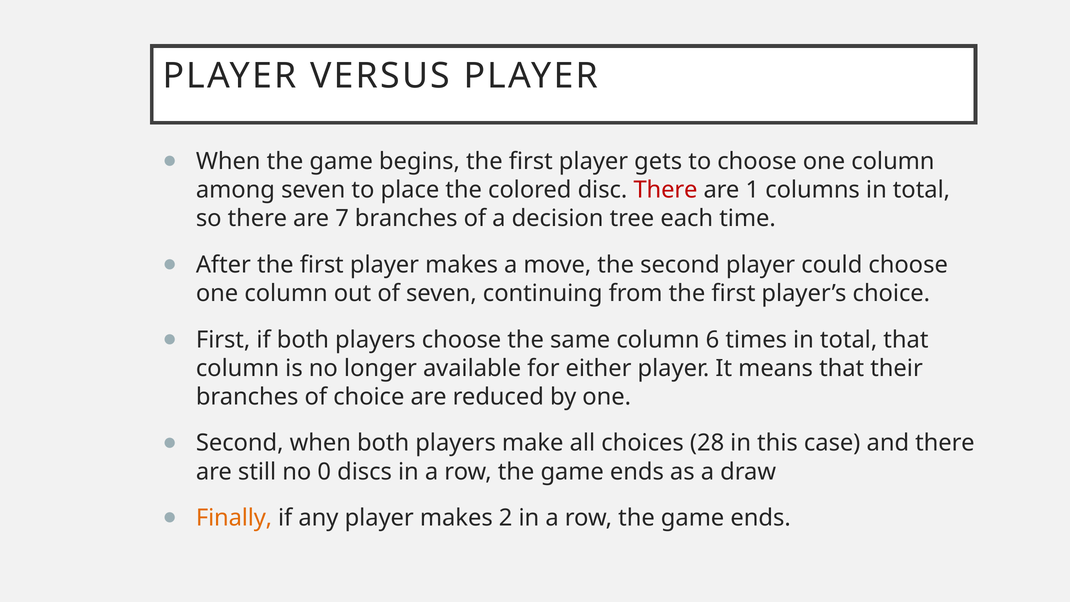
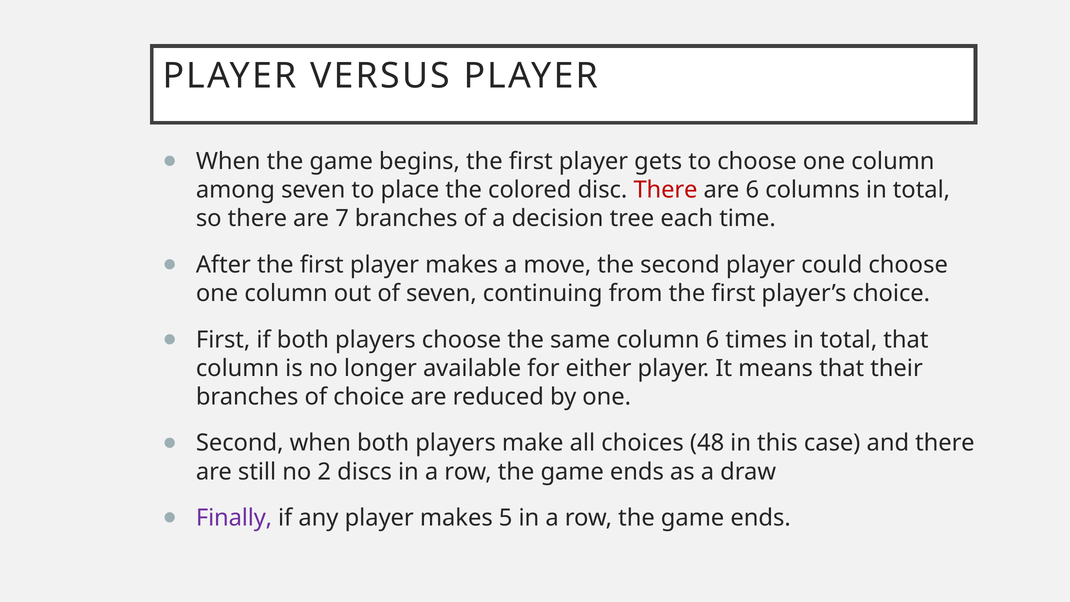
are 1: 1 -> 6 (752, 190)
28: 28 -> 48 (707, 443)
0: 0 -> 2 (324, 472)
Finally colour: orange -> purple (234, 518)
2: 2 -> 5 (506, 518)
